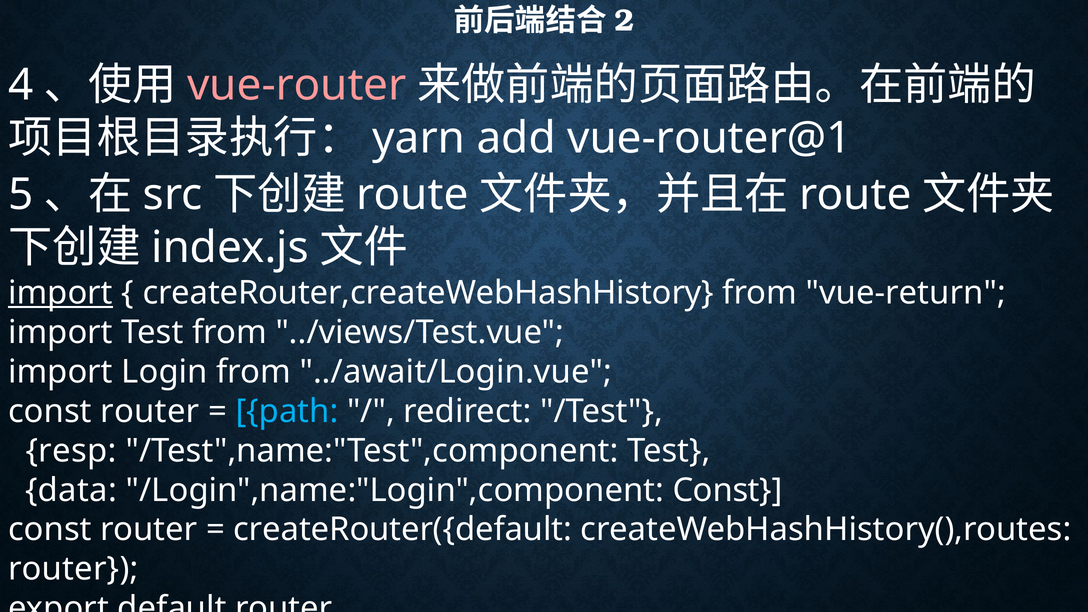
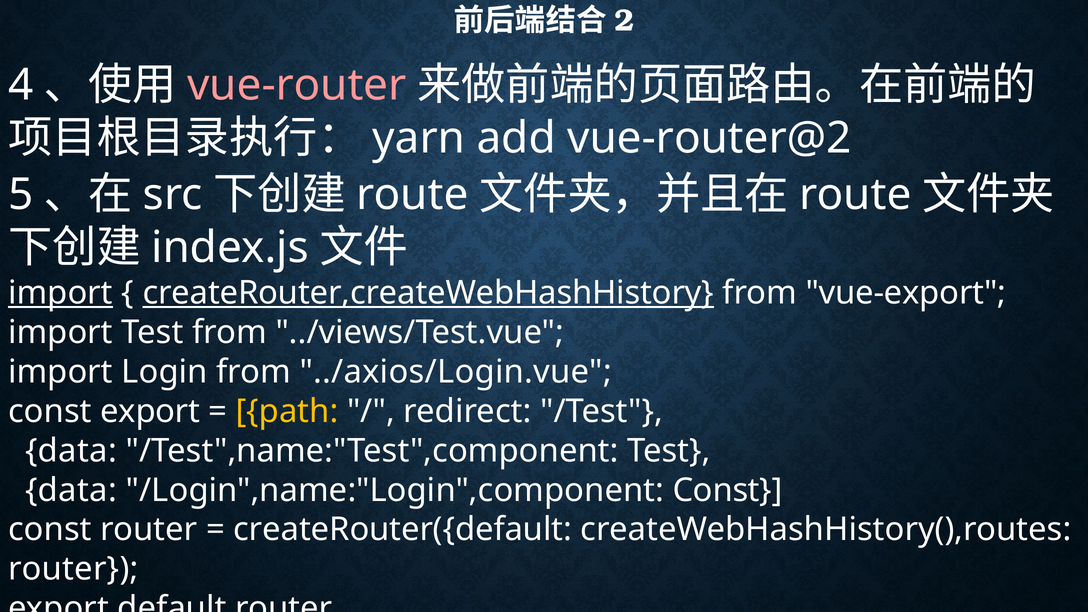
vue-router@1: vue-router@1 -> vue-router@2 (710, 138)
createRouter,createWebHashHistory underline: none -> present (428, 293)
vue-return: vue-return -> vue-export (906, 293)
../await/Login.vue: ../await/Login.vue -> ../axios/Login.vue (456, 372)
router: router -> export (150, 411)
path colour: light blue -> yellow (287, 411)
resp: resp -> data (71, 451)
